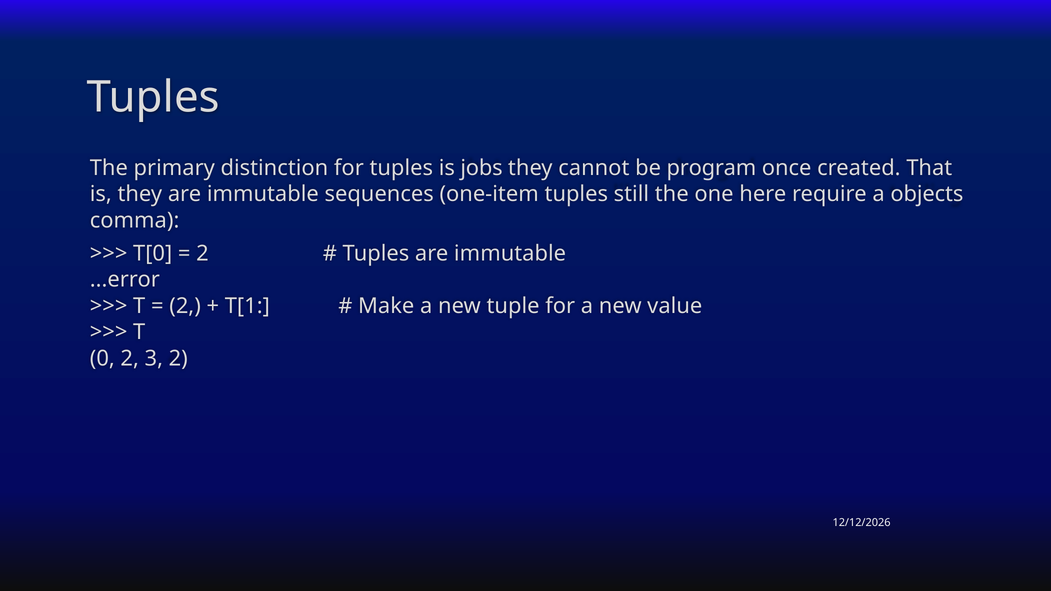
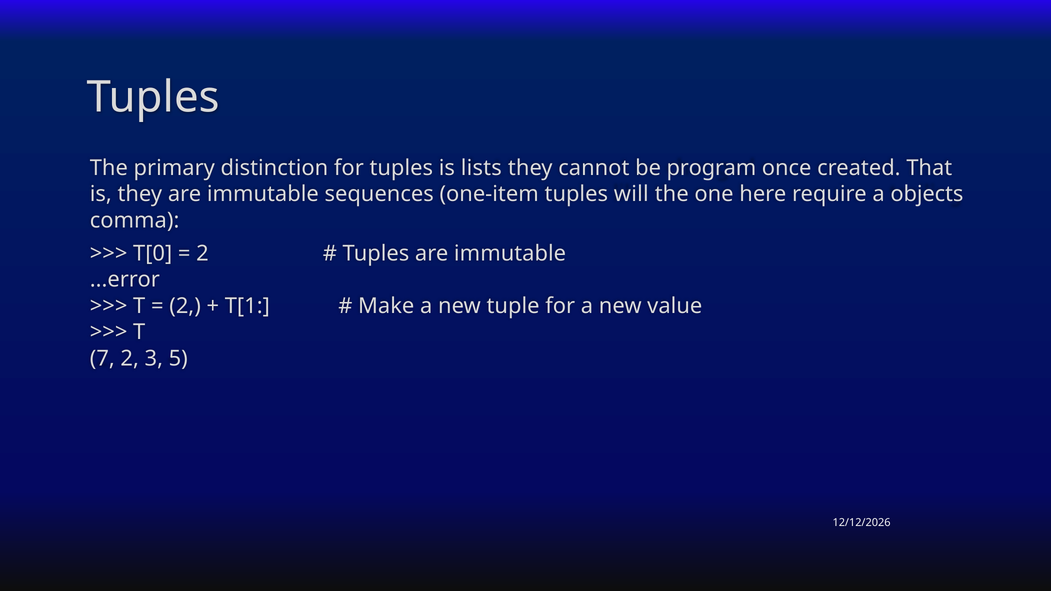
jobs: jobs -> lists (481, 168)
still: still -> will (631, 194)
0: 0 -> 7 (102, 359)
3 2: 2 -> 5 (178, 359)
